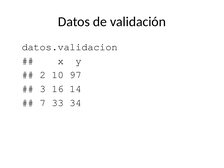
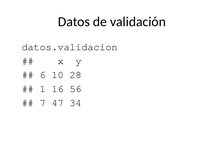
2: 2 -> 6 (43, 75)
97: 97 -> 28 (76, 75)
3: 3 -> 1 (43, 89)
14: 14 -> 56 (76, 89)
33: 33 -> 47 (58, 103)
